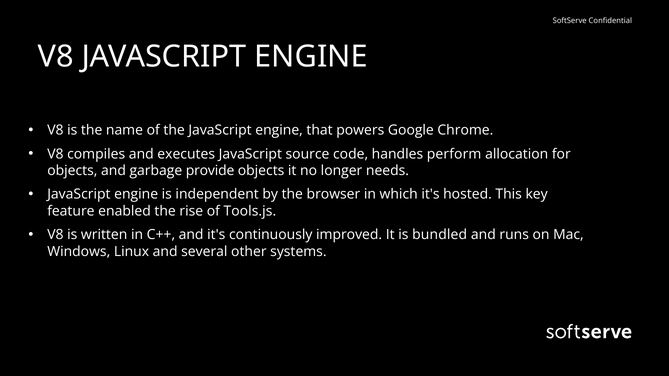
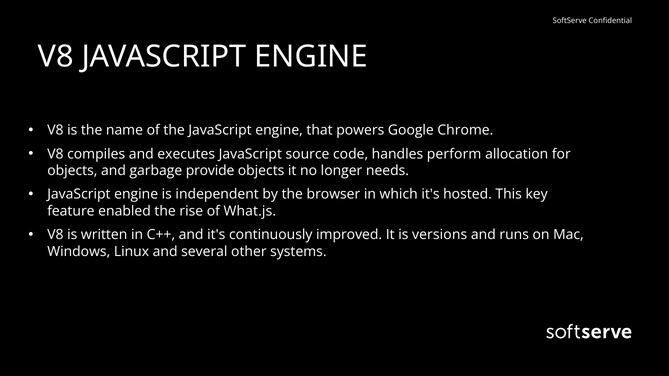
Tools.js: Tools.js -> What.js (250, 211)
bundled: bundled -> versions (440, 235)
